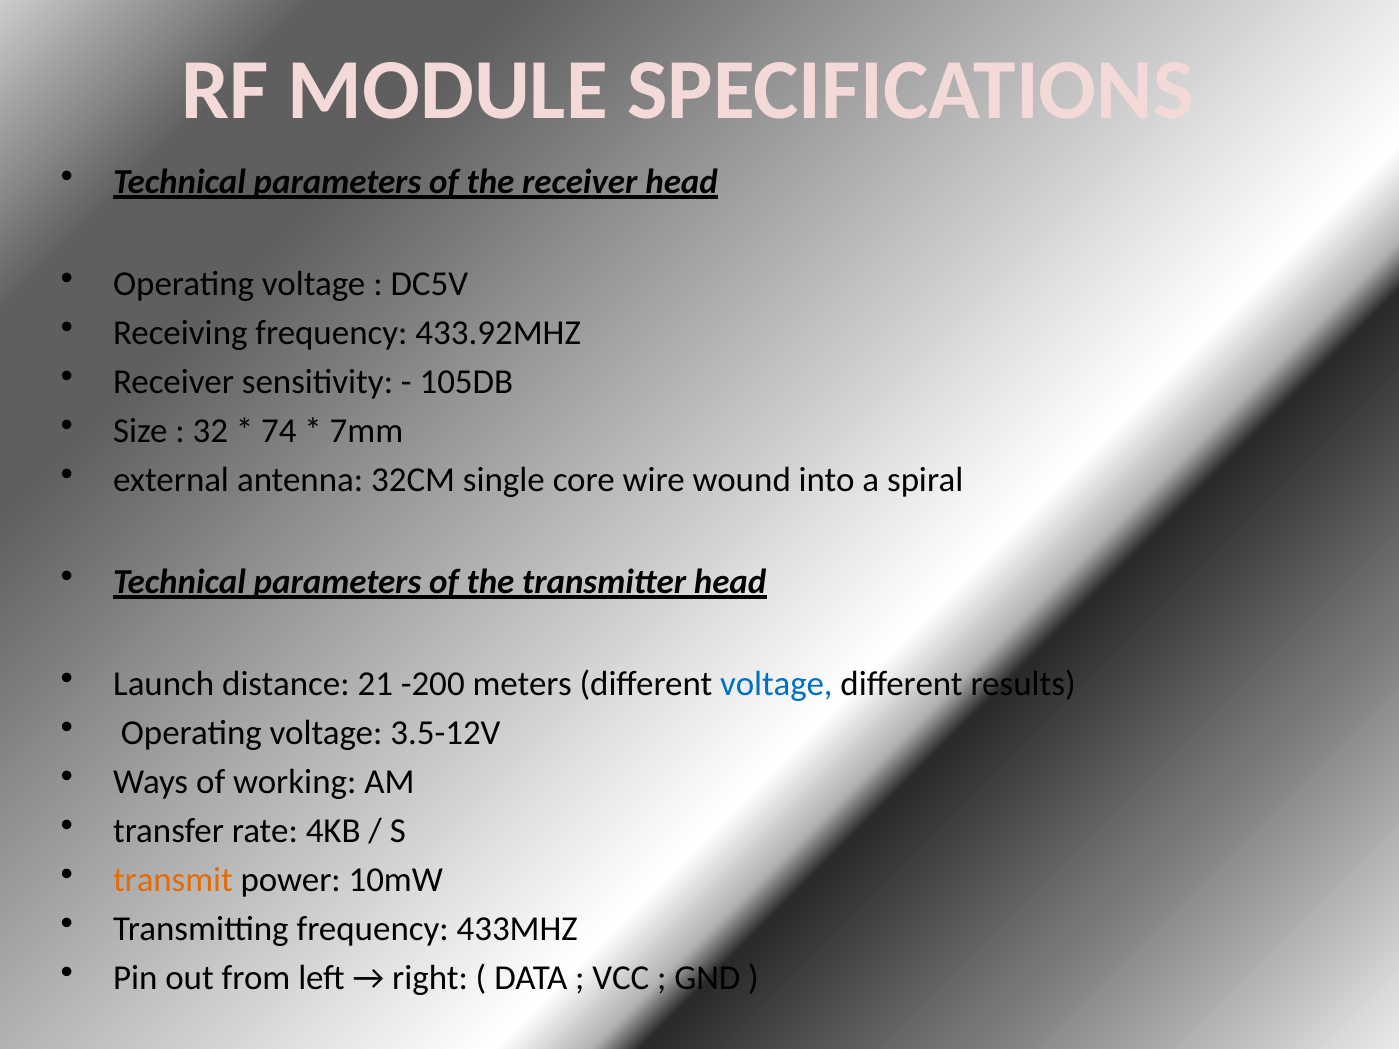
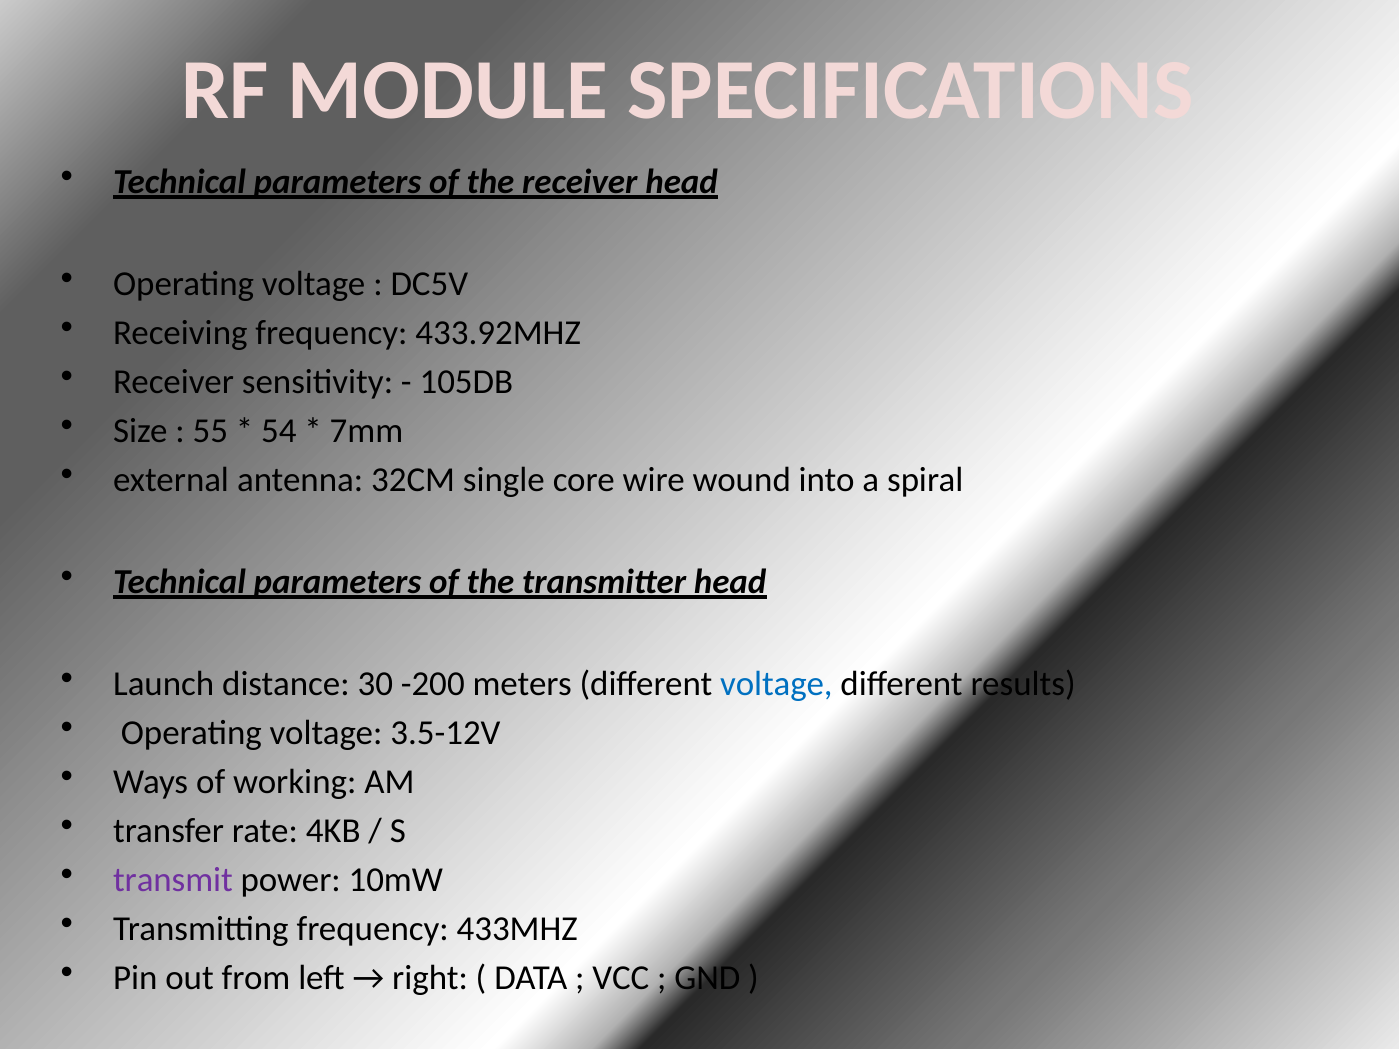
32: 32 -> 55 (210, 431)
74: 74 -> 54 (279, 431)
21: 21 -> 30 (375, 684)
transmit colour: orange -> purple (173, 880)
